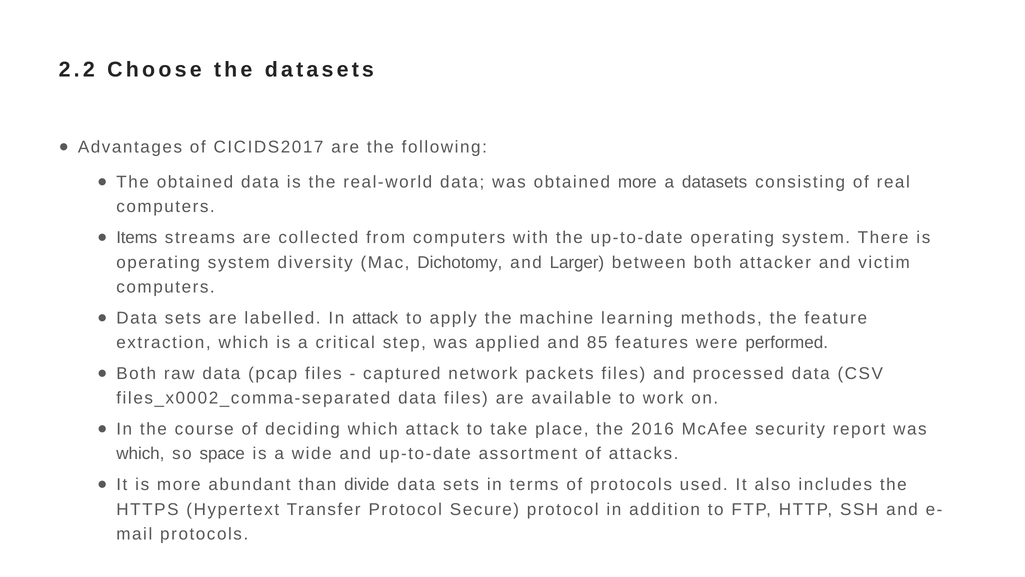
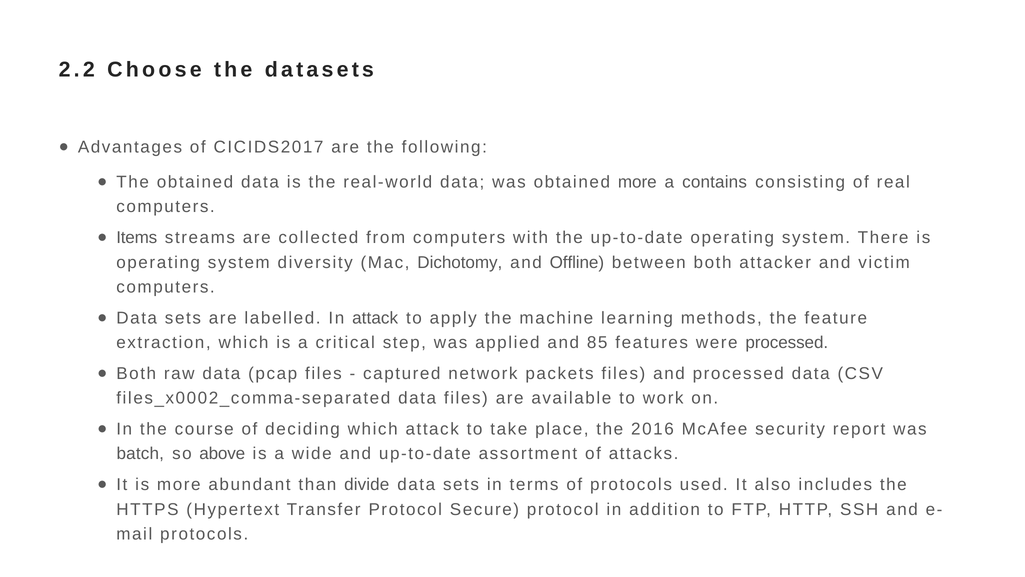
a datasets: datasets -> contains (715, 182)
Larger: Larger -> Offline (577, 262)
were performed: performed -> processed (787, 342)
which: which -> batch (140, 453)
space: space -> above (222, 453)
